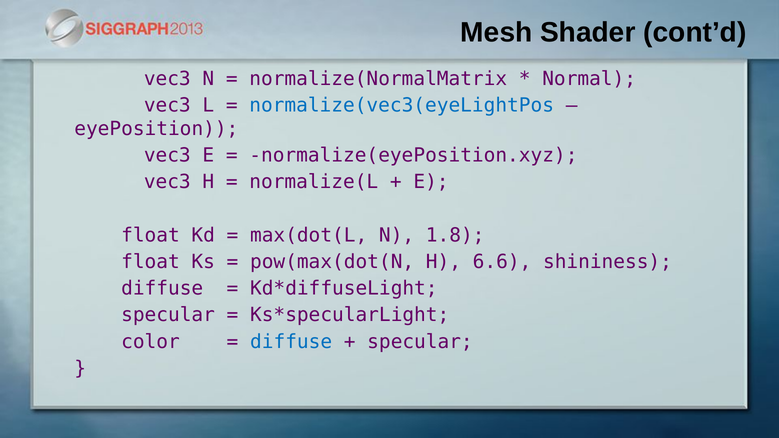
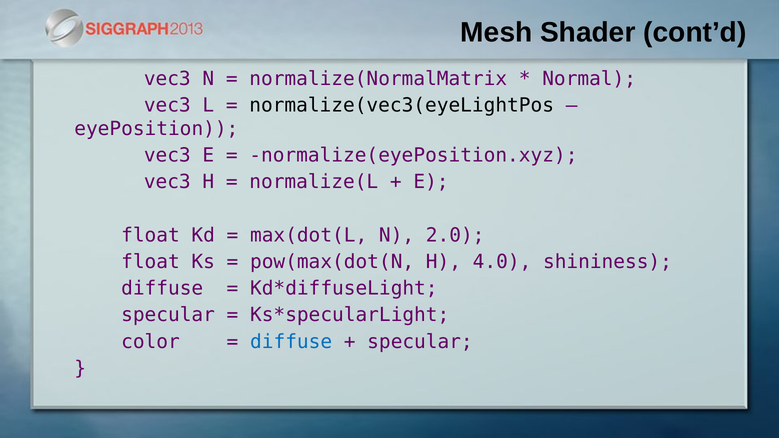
normalize(vec3(eyeLightPos colour: blue -> black (402, 105)
1.8: 1.8 -> 2.0 (455, 235)
6.6: 6.6 -> 4.0 (502, 262)
